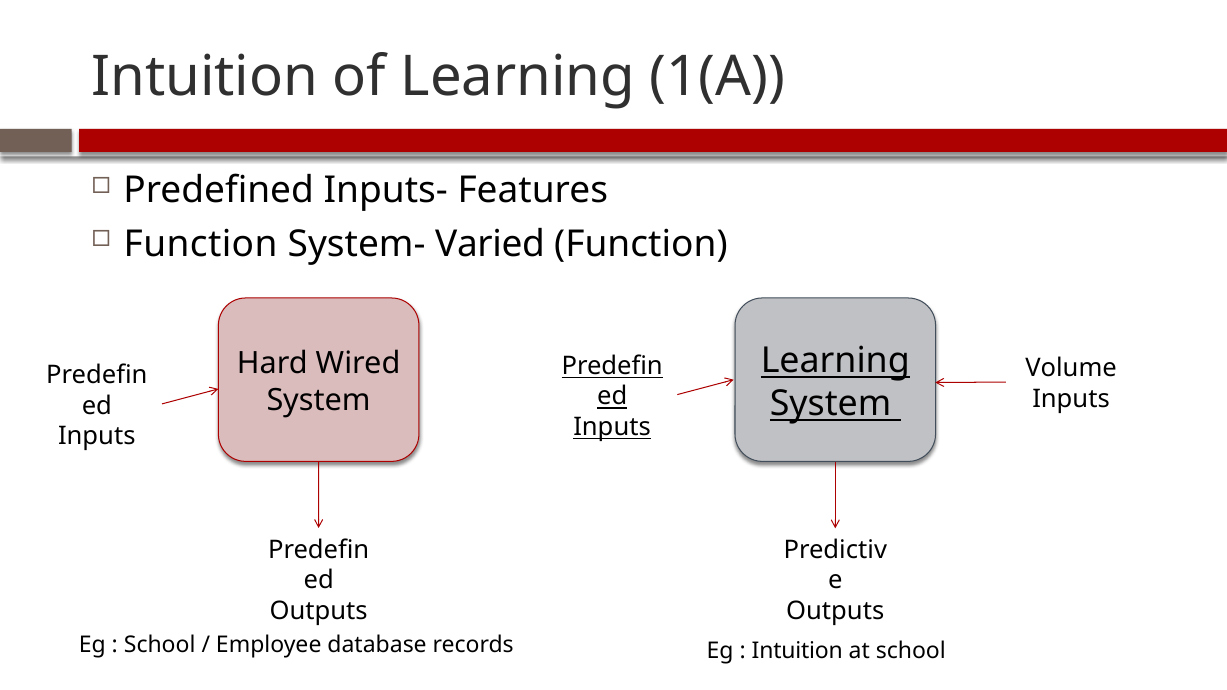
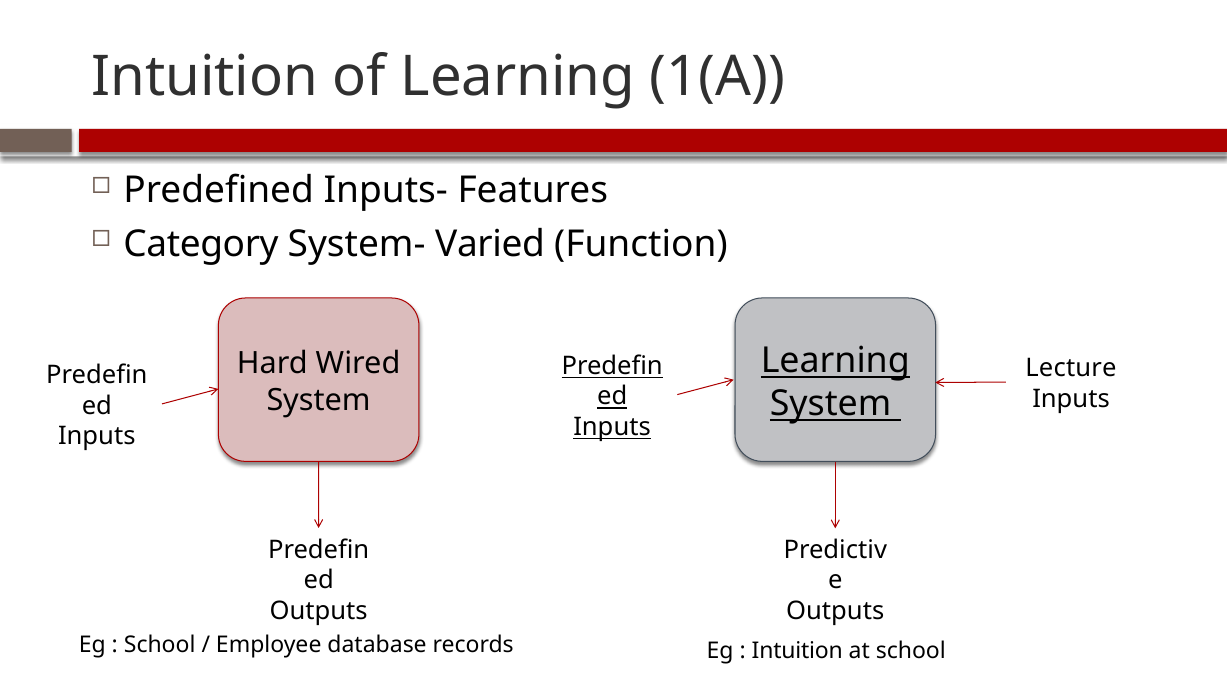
Function: Function -> Category (201, 244)
Volume: Volume -> Lecture (1071, 369)
